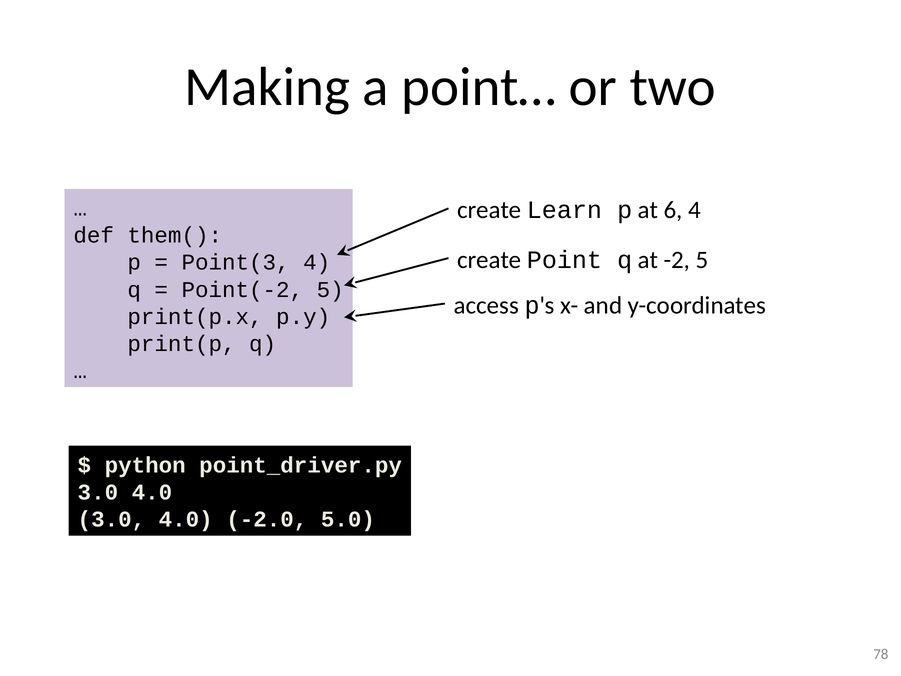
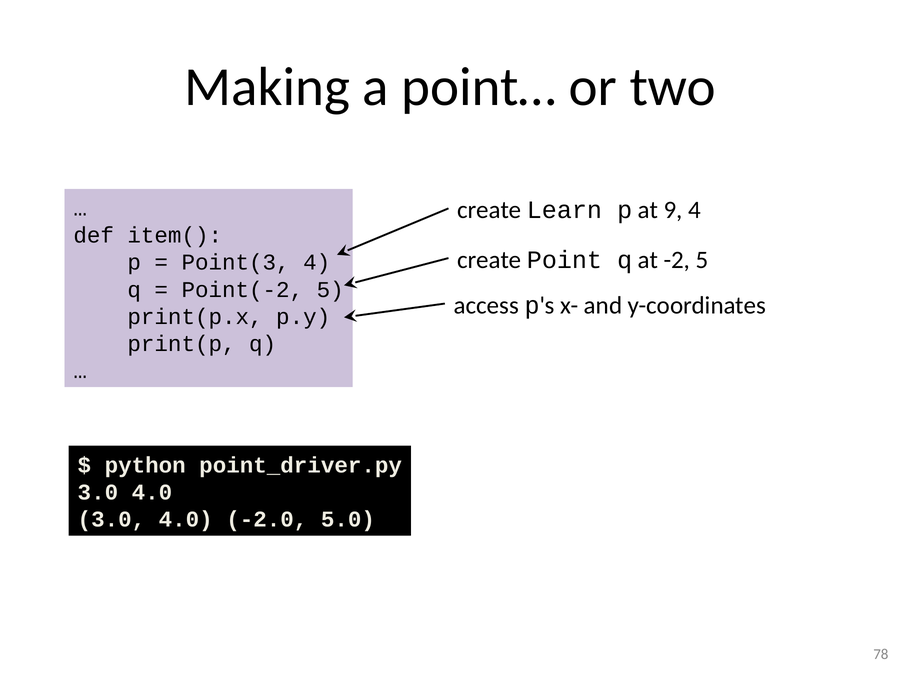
6: 6 -> 9 (673, 210)
them(: them( -> item( (175, 235)
